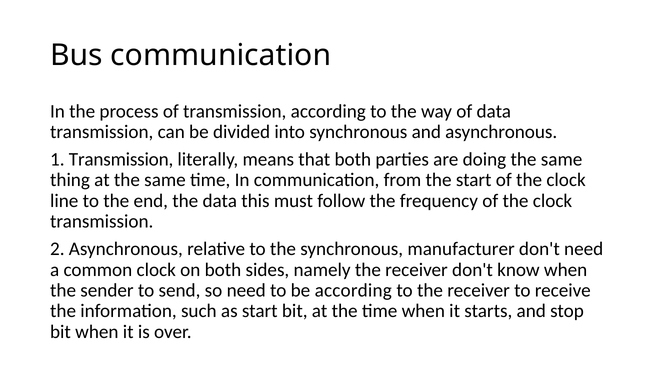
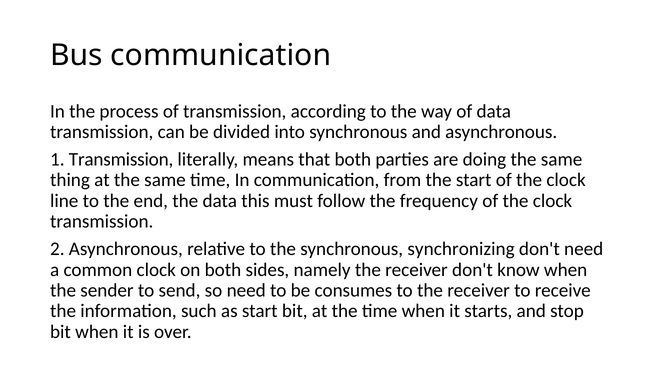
manufacturer: manufacturer -> synchronizing (461, 249)
be according: according -> consumes (353, 290)
